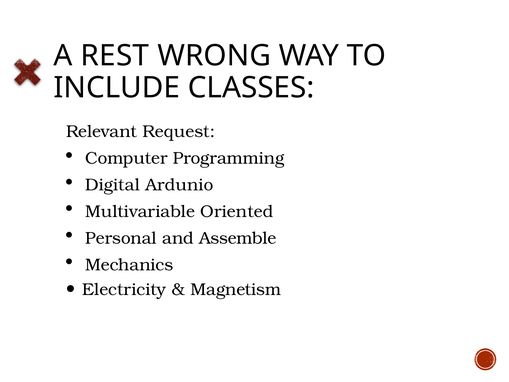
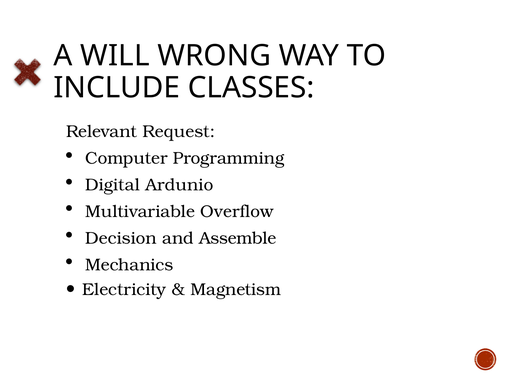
REST: REST -> WILL (115, 56)
Oriented: Oriented -> Overflow (237, 211)
Personal: Personal -> Decision (121, 238)
